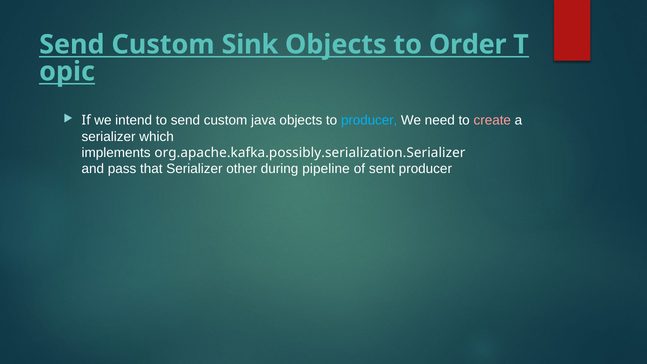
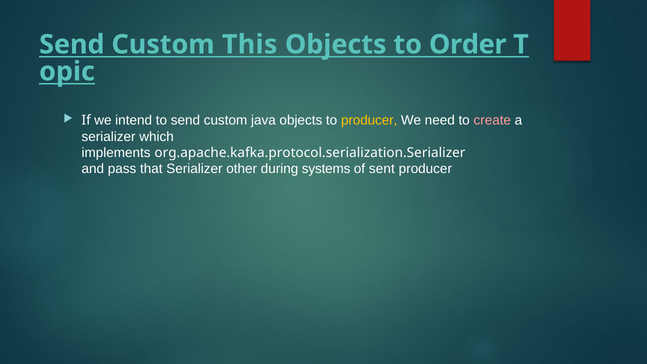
Sink: Sink -> This (250, 45)
producer colour: light blue -> yellow (369, 120)
org.apache.kafka.possibly.serialization.Serializer: org.apache.kafka.possibly.serialization.Serializer -> org.apache.kafka.protocol.serialization.Serializer (310, 153)
pipeline: pipeline -> systems (326, 169)
